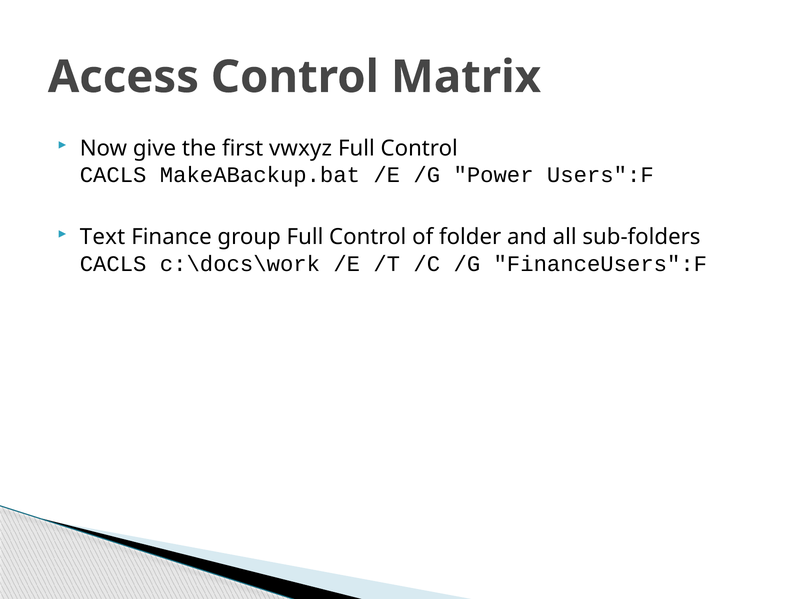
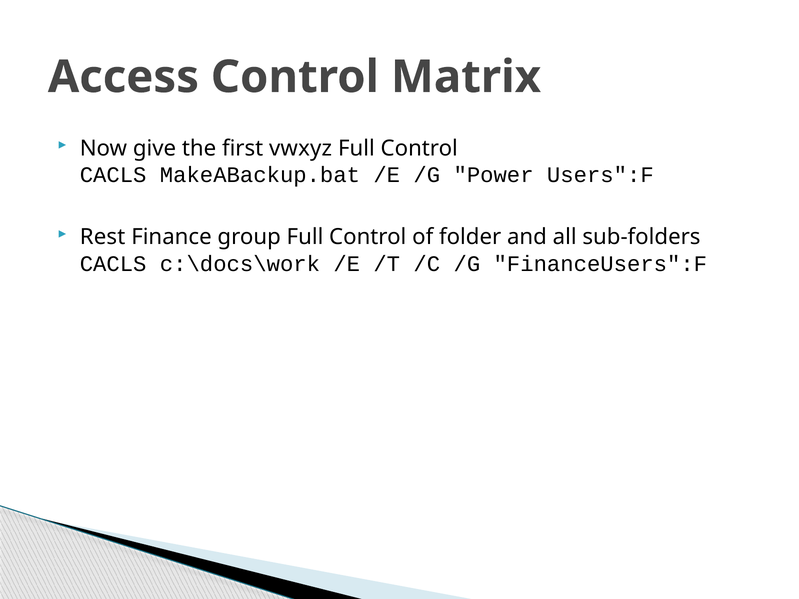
Text: Text -> Rest (103, 237)
